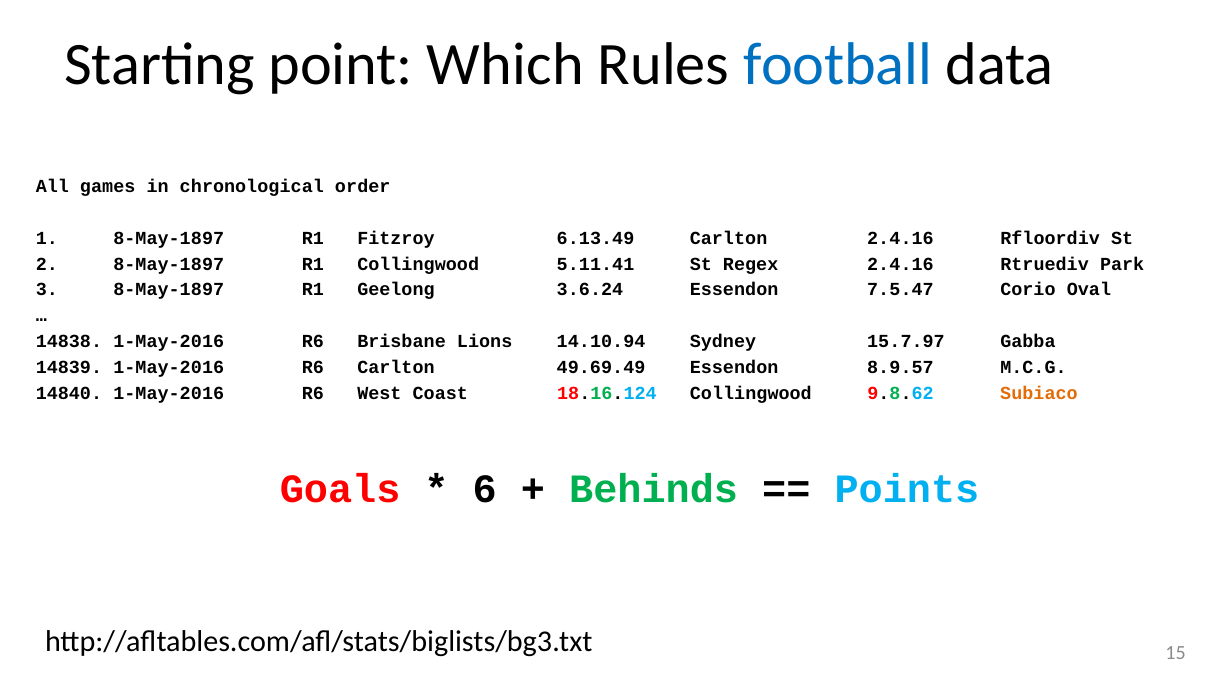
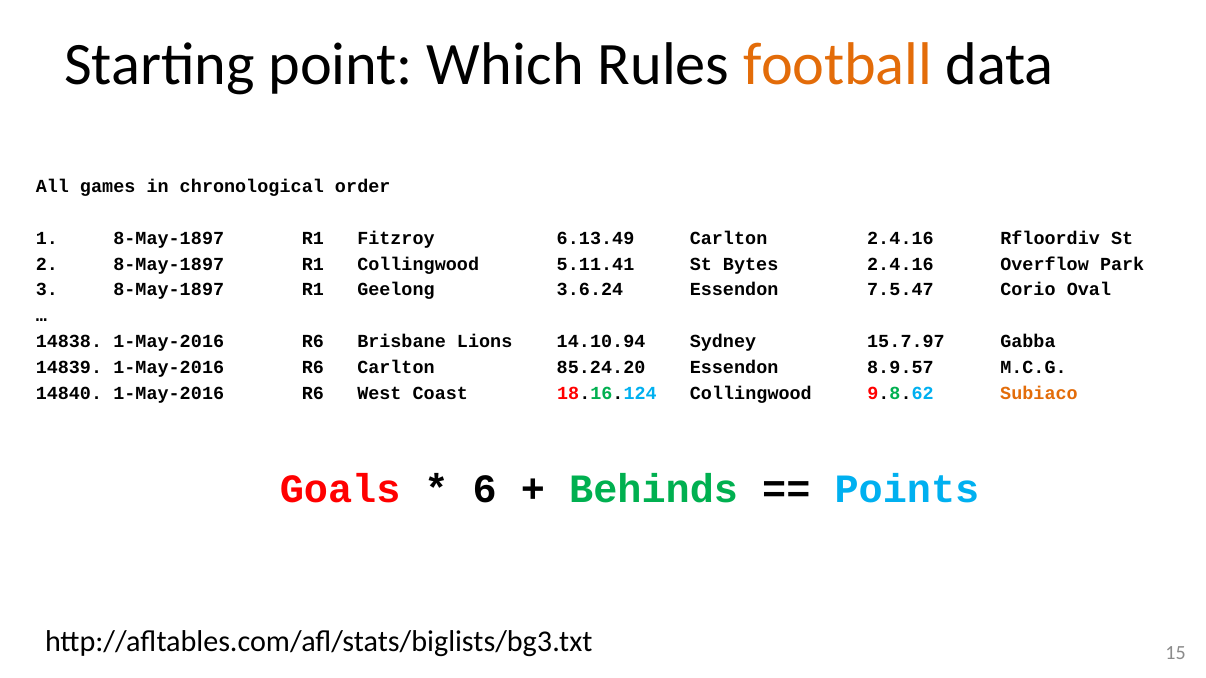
football colour: blue -> orange (838, 65)
Regex: Regex -> Bytes (751, 264)
Rtruediv: Rtruediv -> Overflow (1045, 264)
49.69.49: 49.69.49 -> 85.24.20 (601, 367)
